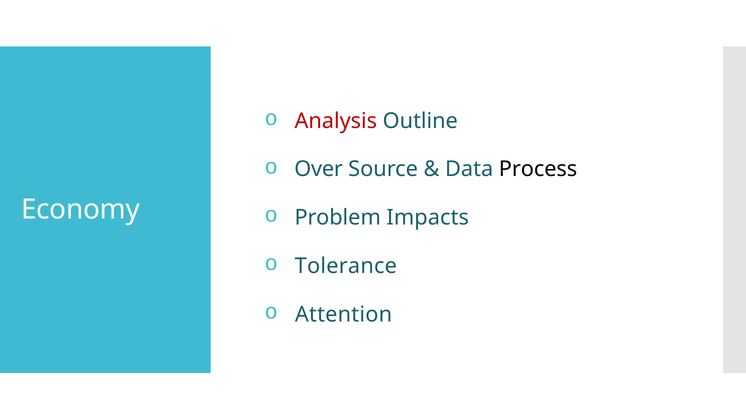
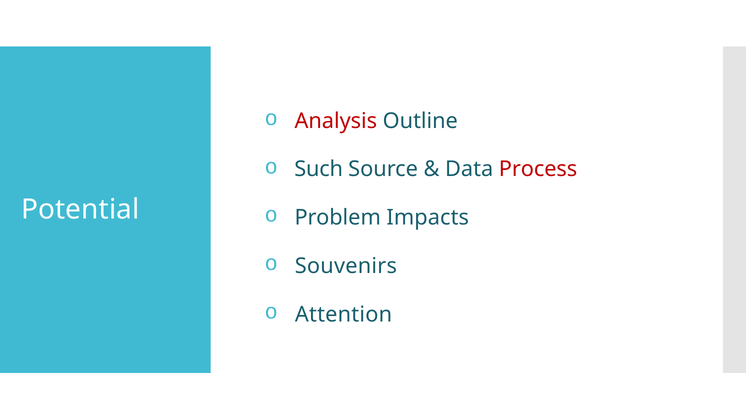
Over: Over -> Such (319, 169)
Process colour: black -> red (538, 169)
Economy: Economy -> Potential (80, 209)
Tolerance: Tolerance -> Souvenirs (346, 266)
